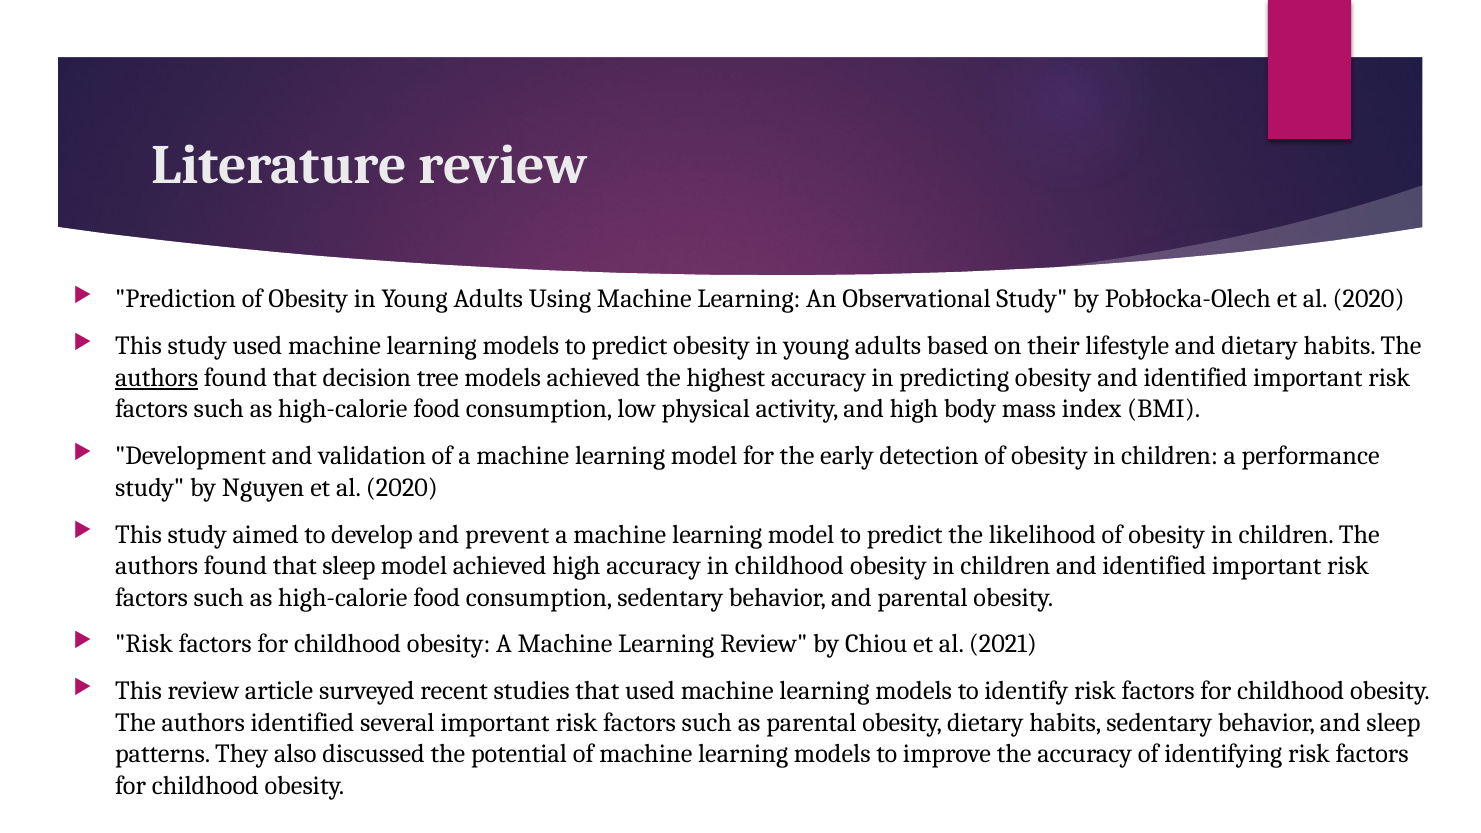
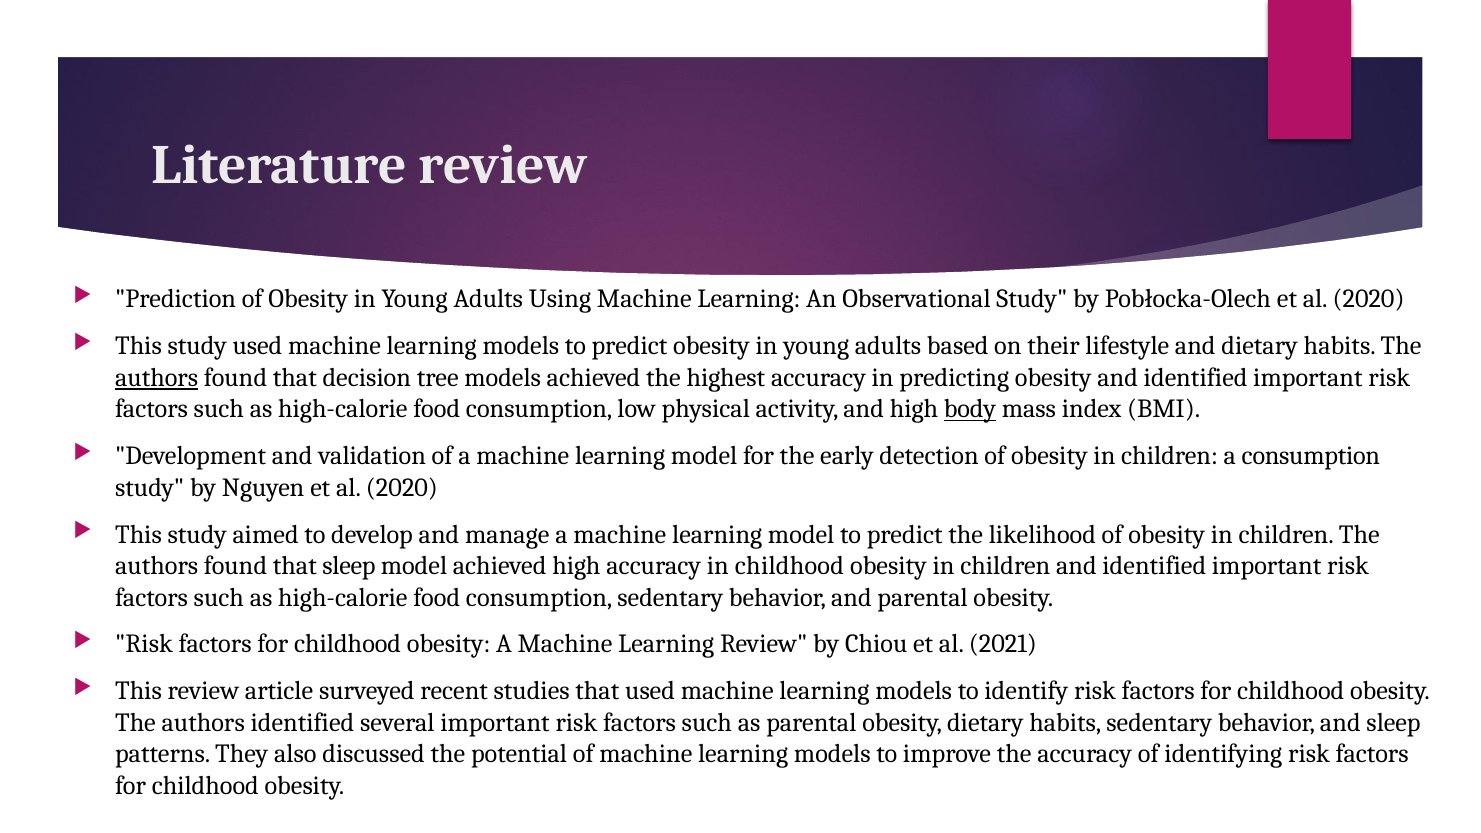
body underline: none -> present (970, 409)
a performance: performance -> consumption (1311, 456)
prevent: prevent -> manage (507, 534)
